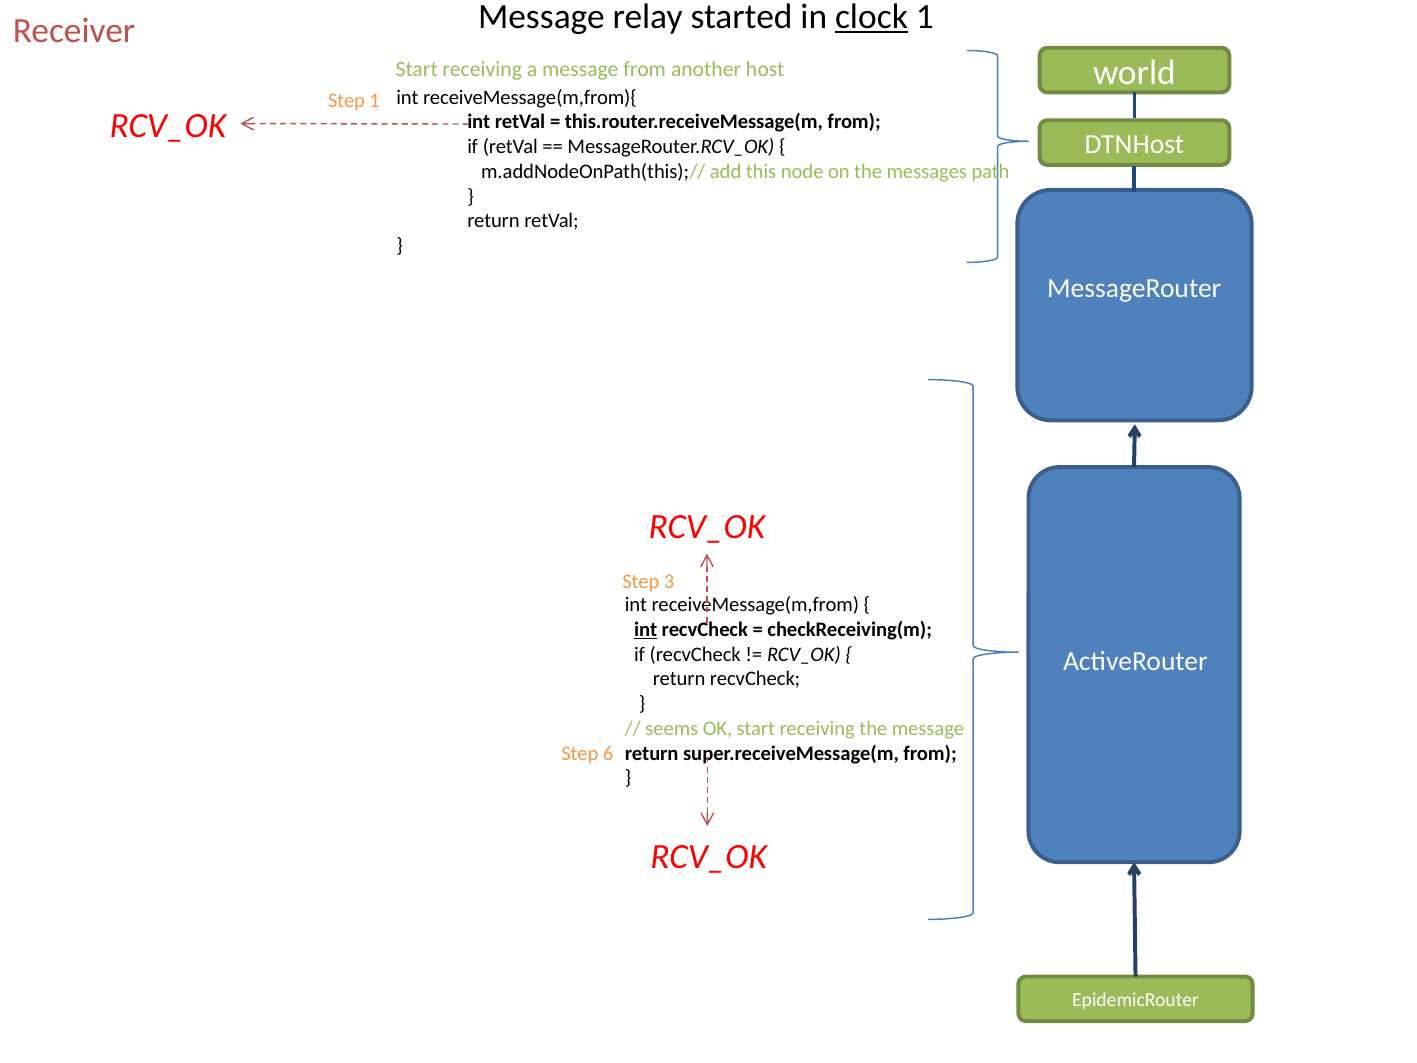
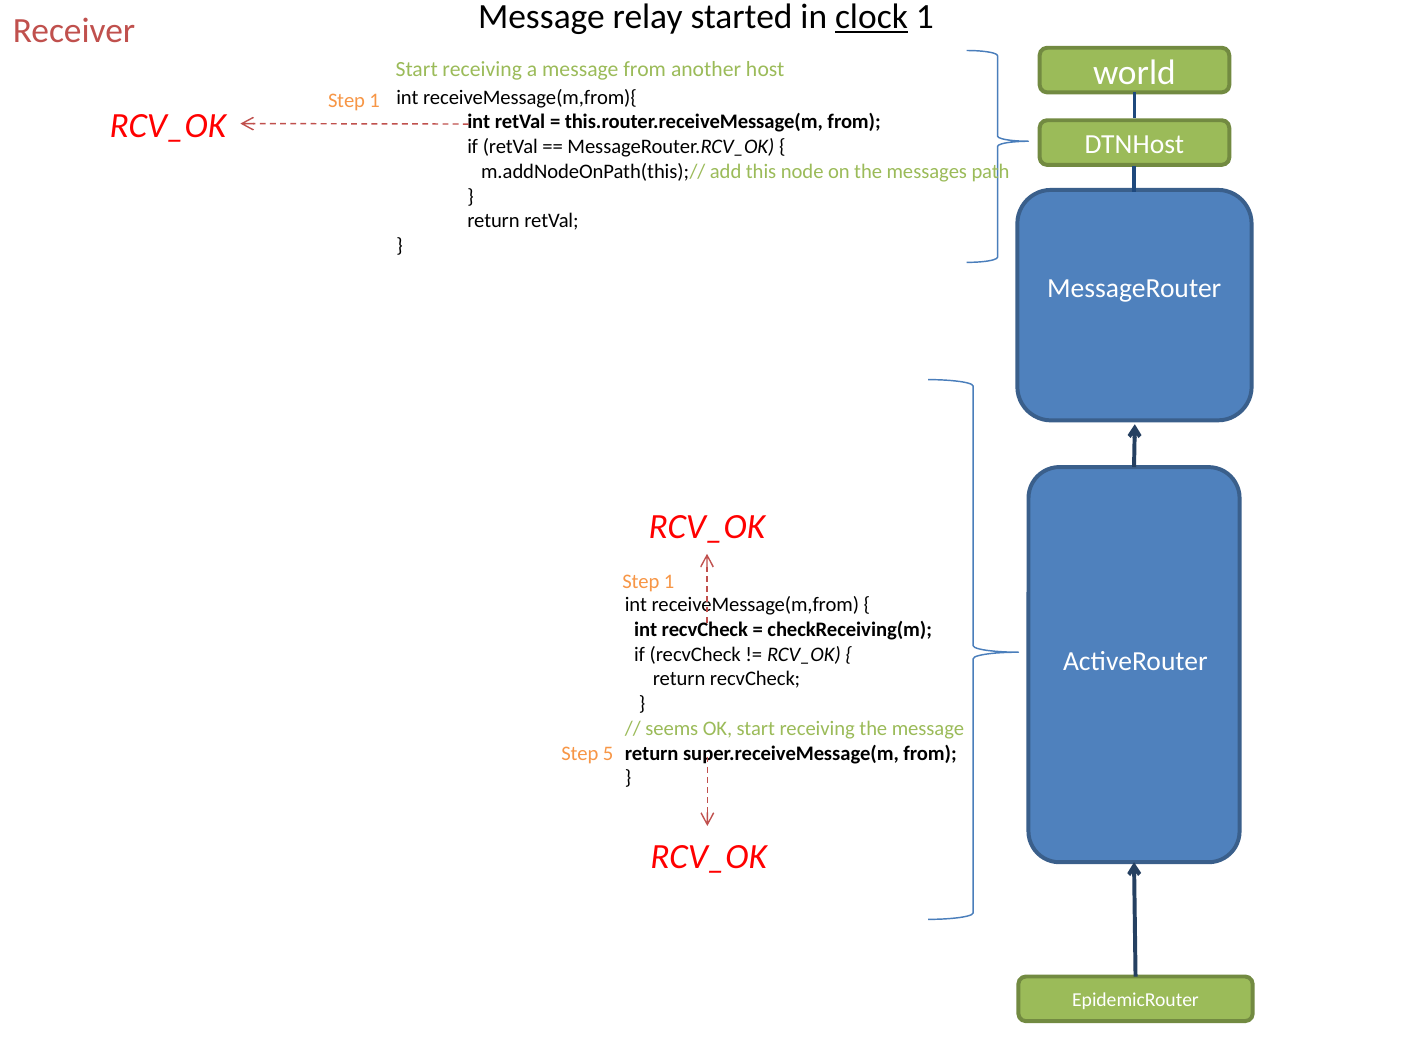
3: 3 -> 1 (669, 582)
int underline: present -> none (646, 629)
6: 6 -> 5 (608, 753)
